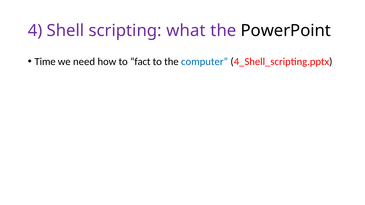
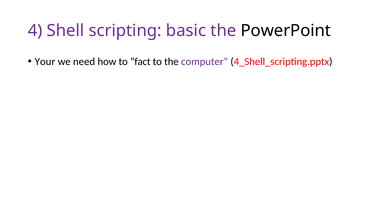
what: what -> basic (186, 31)
Time: Time -> Your (45, 62)
computer colour: blue -> purple (205, 62)
